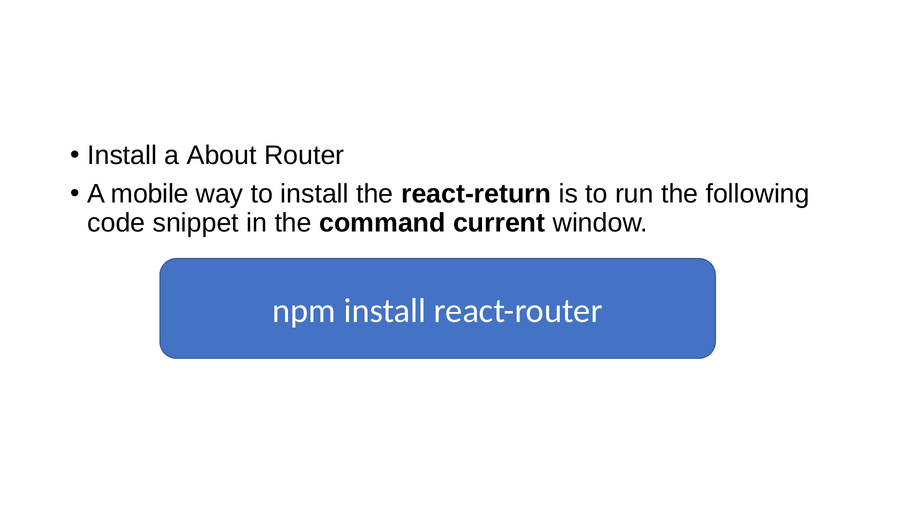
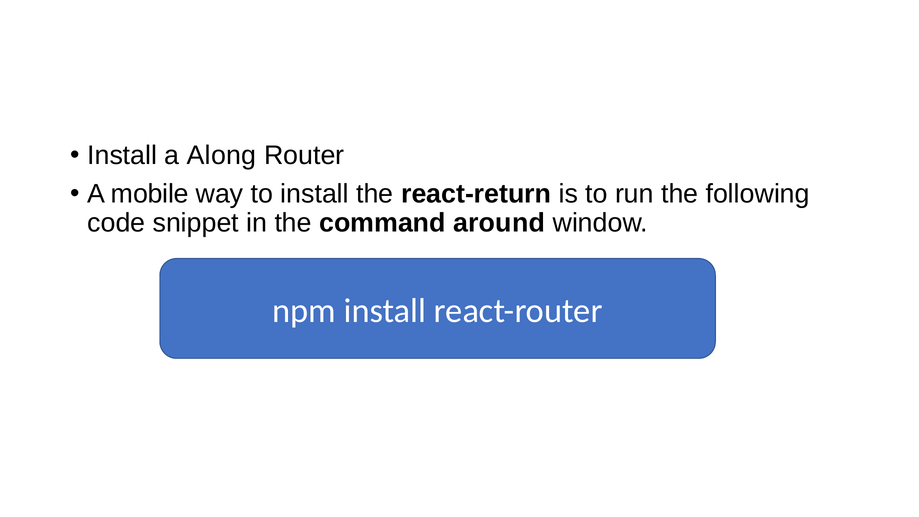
About: About -> Along (222, 155)
current: current -> around (499, 223)
